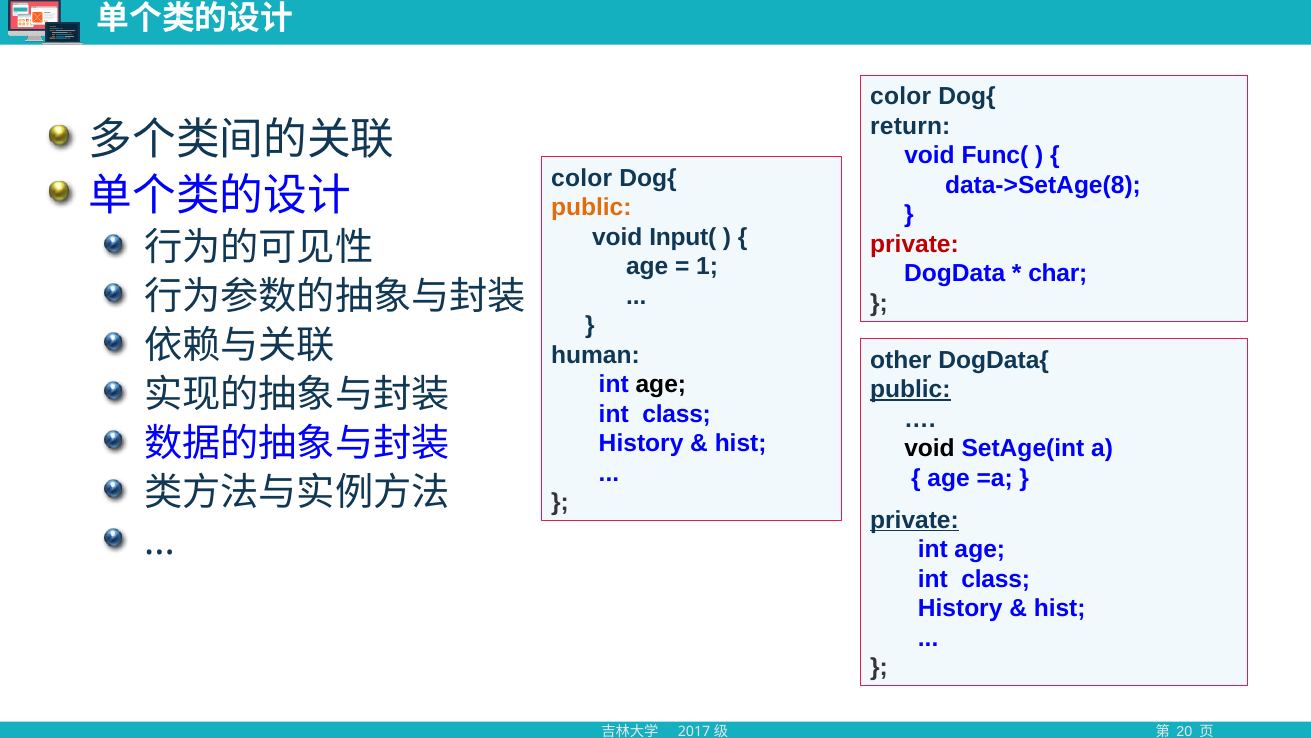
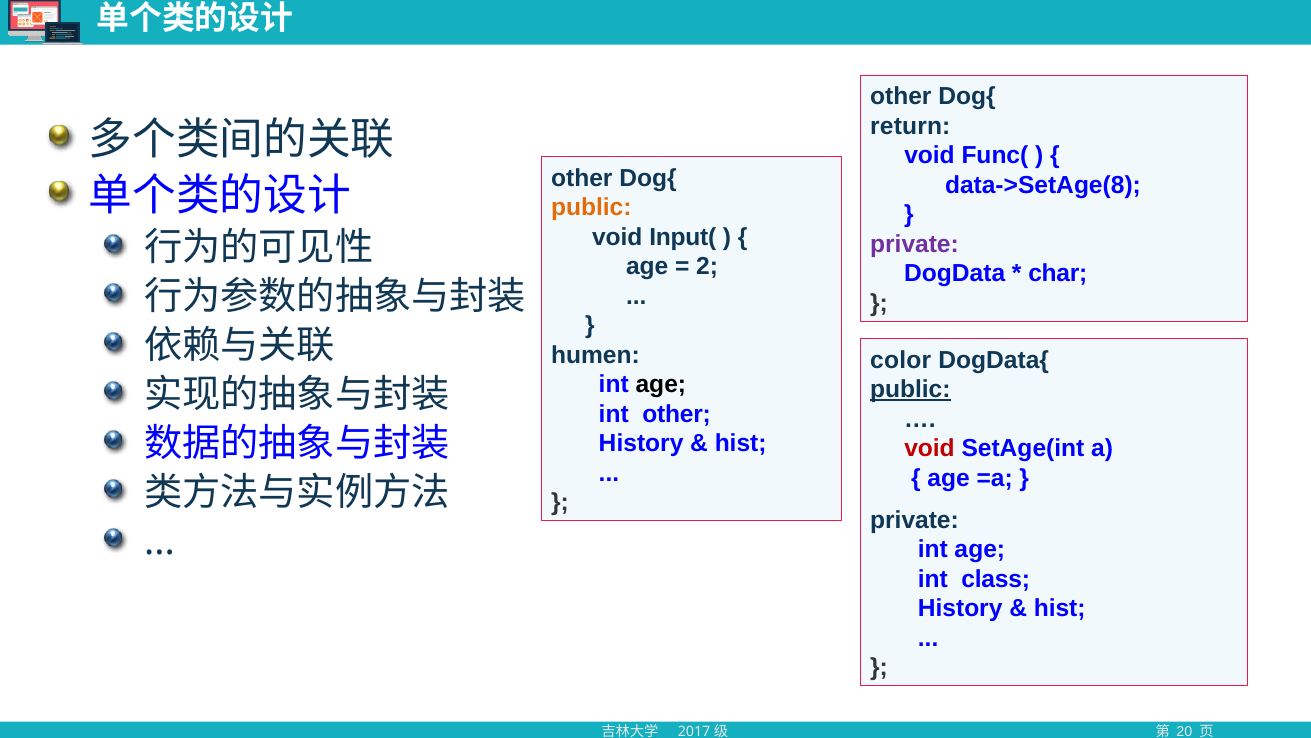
color: color -> other (901, 97)
color: color -> other (582, 178)
private colour: red -> purple (915, 244)
1: 1 -> 2 (707, 266)
human: human -> humen (595, 355)
other: other -> color (901, 360)
class: class -> other (677, 414)
void colour: black -> red (929, 448)
private underline: present -> none (915, 520)
